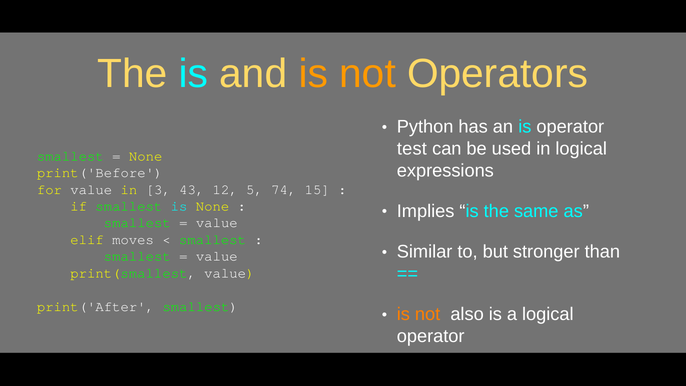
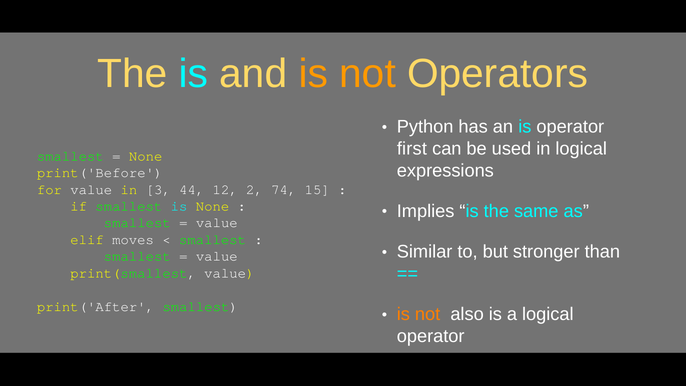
test: test -> first (412, 149)
43: 43 -> 44 (192, 189)
5: 5 -> 2 (254, 189)
